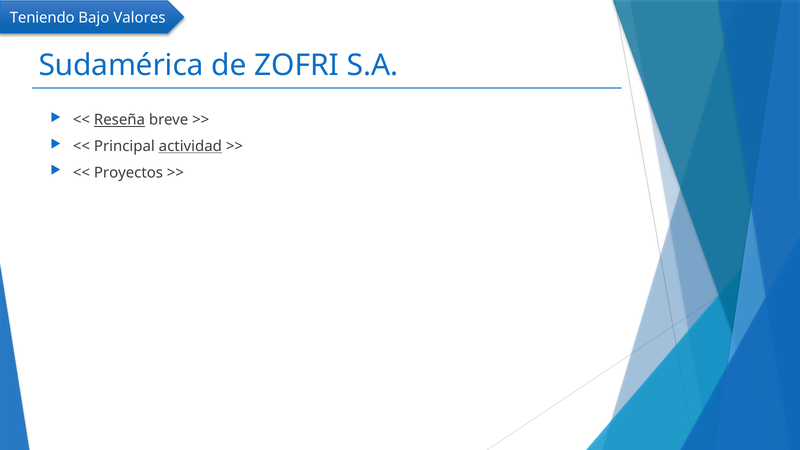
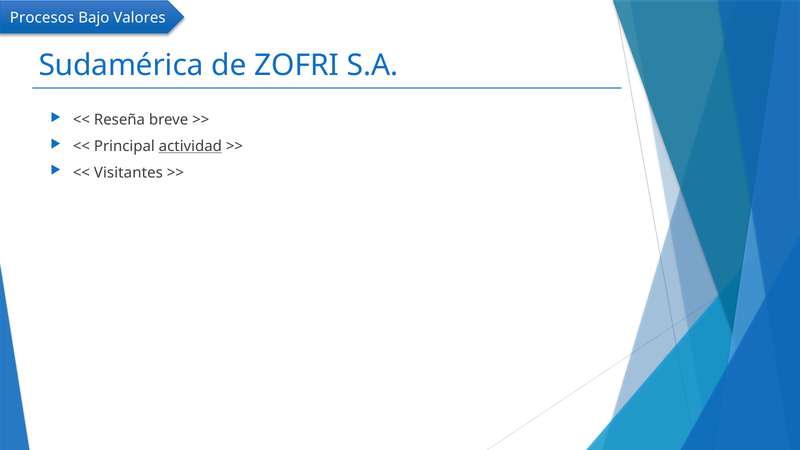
Teniendo: Teniendo -> Procesos (42, 18)
Reseña underline: present -> none (119, 120)
Proyectos: Proyectos -> Visitantes (128, 173)
